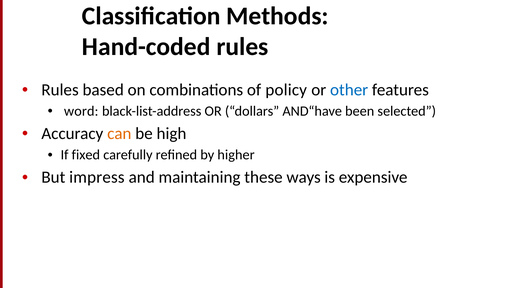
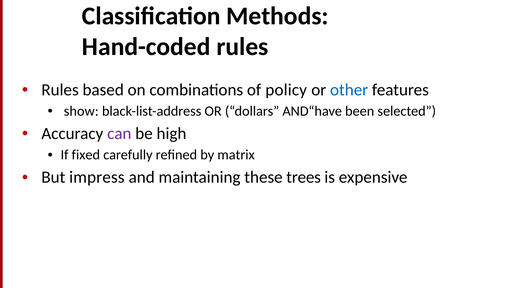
word: word -> show (81, 111)
can colour: orange -> purple (119, 134)
higher: higher -> matrix (236, 155)
ways: ways -> trees (304, 177)
